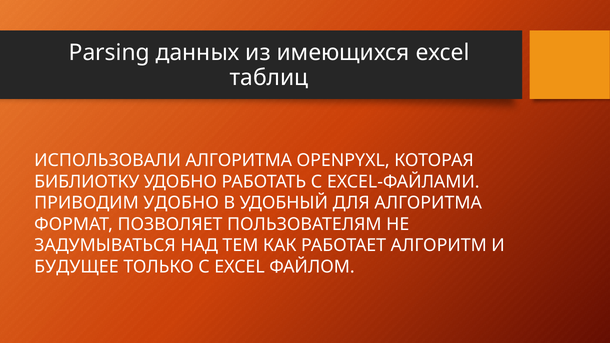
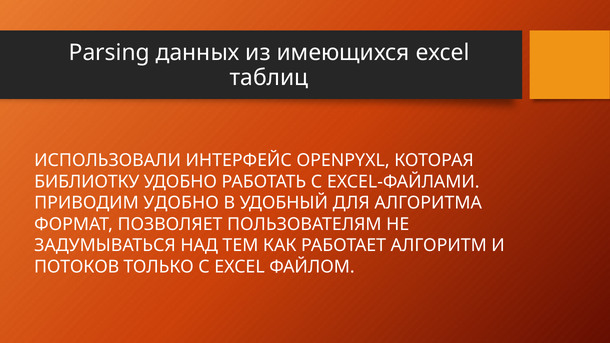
ИСПОЛЬЗОВАЛИ АЛГОРИТМА: АЛГОРИТМА -> ИНТЕРФЕЙС (239, 160)
БУДУЩЕЕ: БУДУЩЕЕ -> ПОТОКОВ (77, 267)
